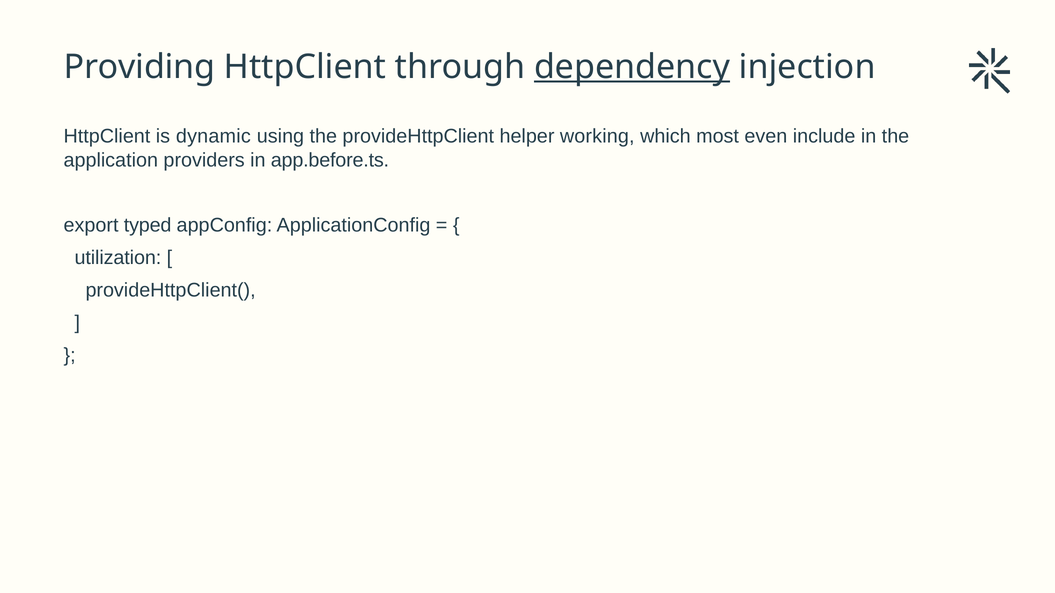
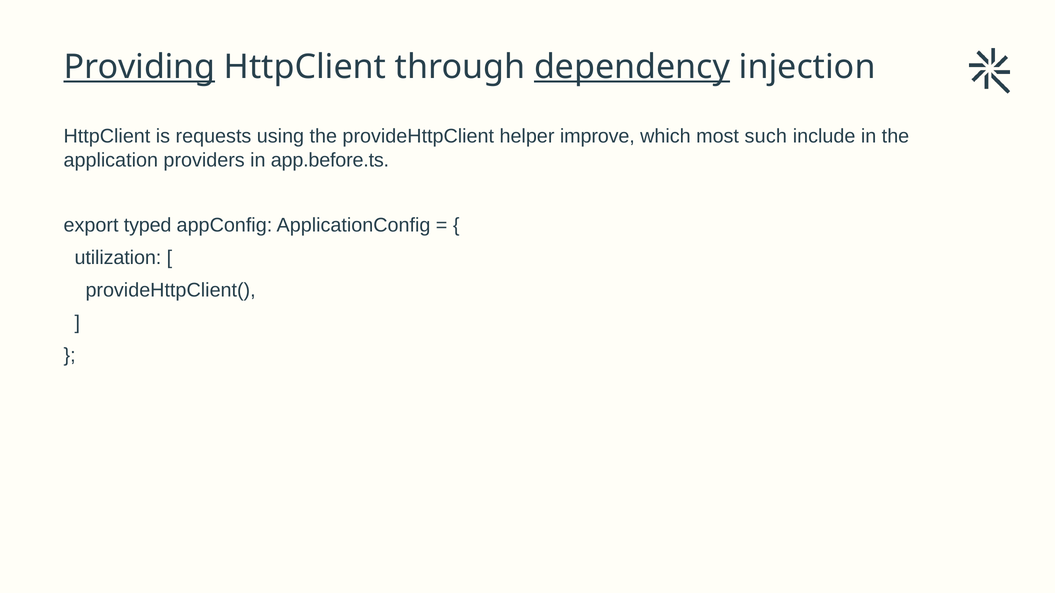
Providing underline: none -> present (139, 67)
dynamic: dynamic -> requests (213, 136)
working: working -> improve (597, 136)
even: even -> such (766, 136)
